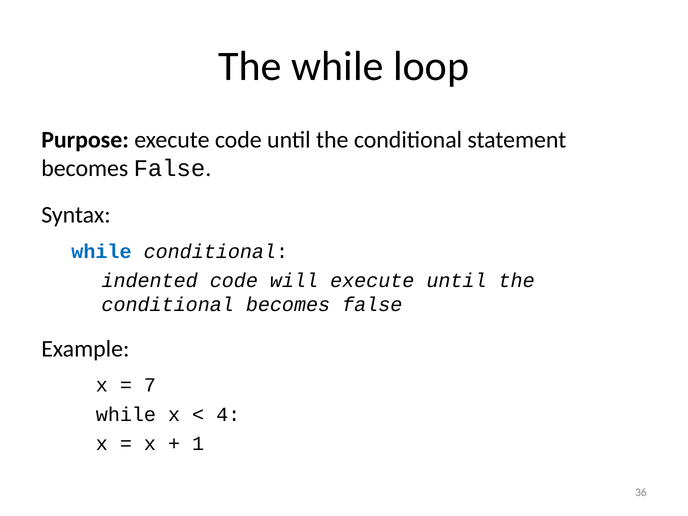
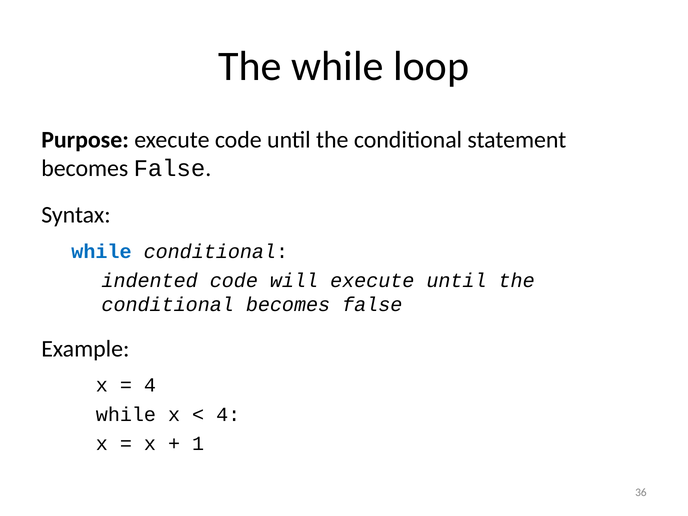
7: 7 -> 4 (150, 385)
